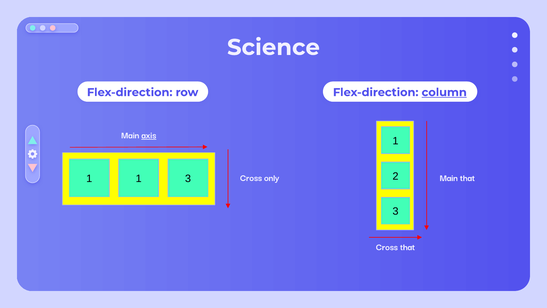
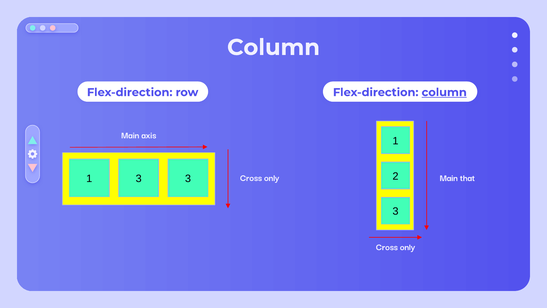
Science: Science -> Column (274, 47)
axis underline: present -> none (149, 135)
1 1: 1 -> 3 (139, 179)
that: that -> only (408, 247)
